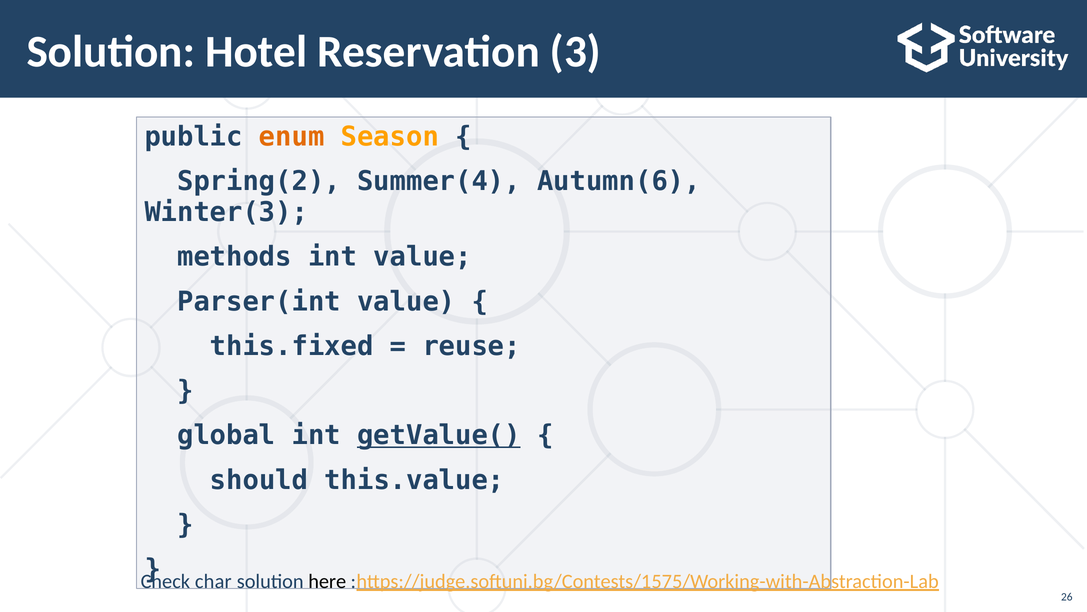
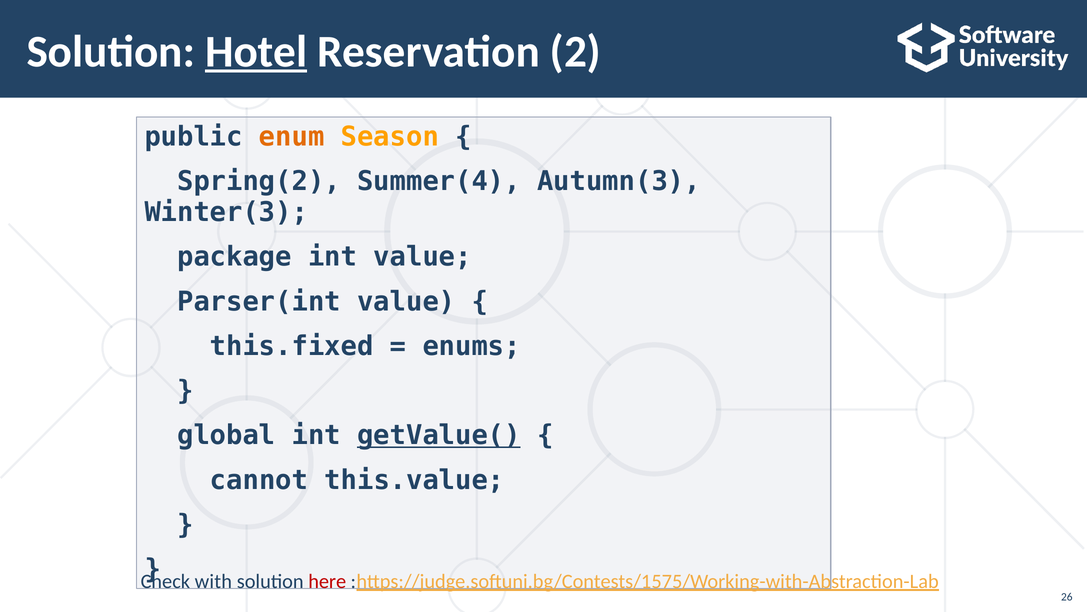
Hotel underline: none -> present (256, 51)
3: 3 -> 2 (576, 51)
Autumn(6: Autumn(6 -> Autumn(3 (619, 181)
methods: methods -> package (234, 257)
reuse: reuse -> enums (472, 346)
should: should -> cannot (259, 480)
char: char -> with (213, 581)
here colour: black -> red (327, 581)
